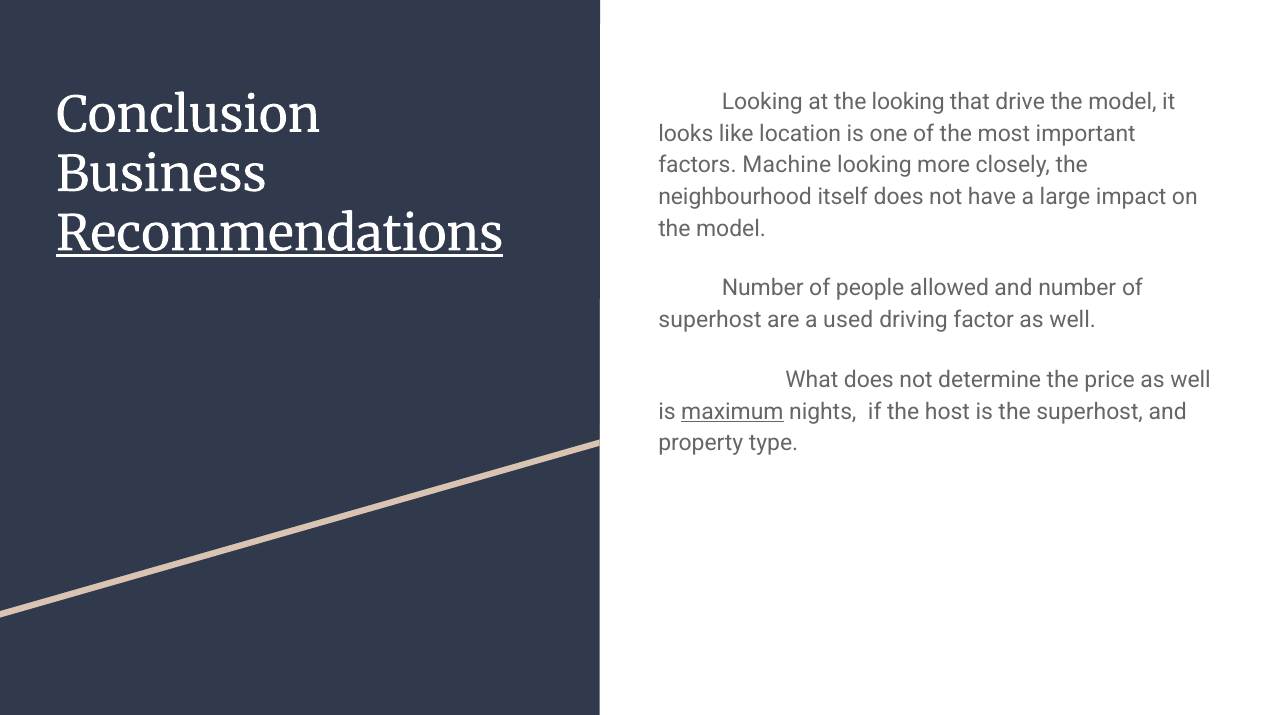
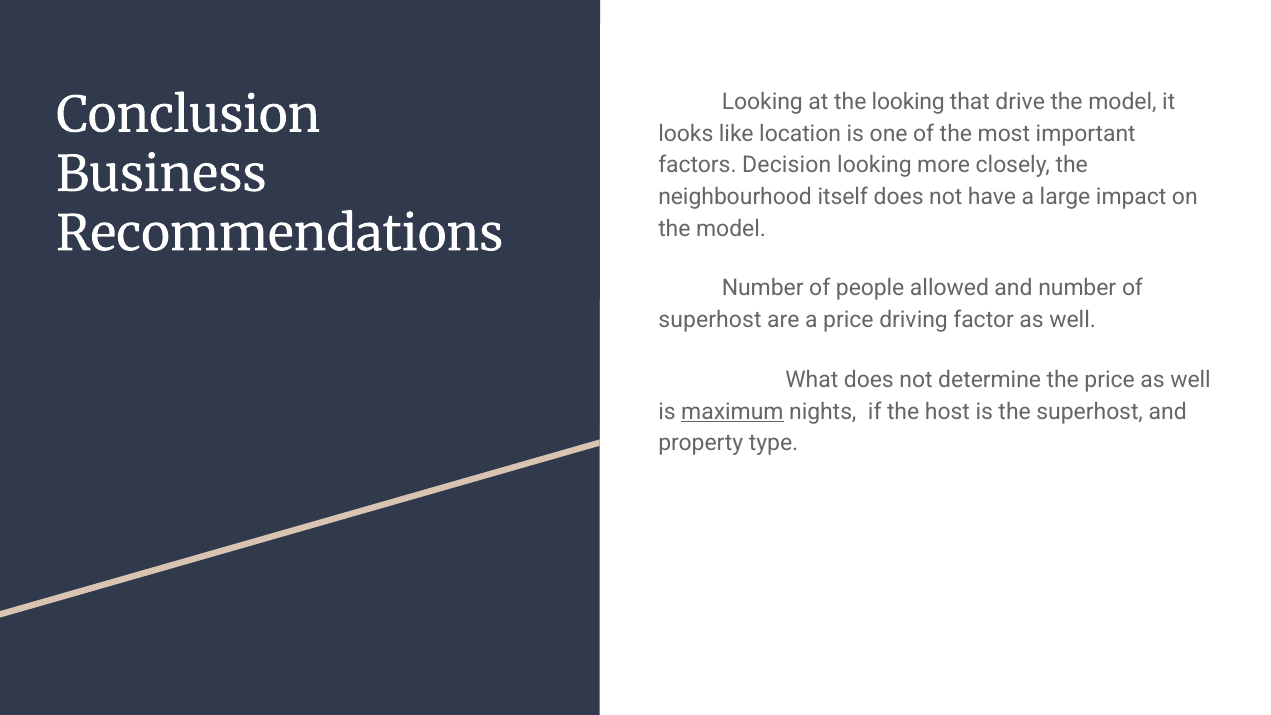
Machine: Machine -> Decision (787, 165)
Recommendations underline: present -> none (280, 234)
a used: used -> price (848, 320)
